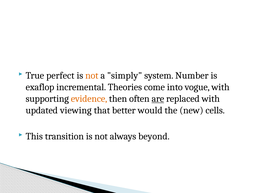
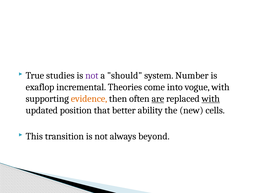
perfect: perfect -> studies (60, 75)
not colour: orange -> purple (92, 75)
simply: simply -> should (125, 75)
with underline: none -> present (211, 99)
viewing: viewing -> position (76, 110)
would: would -> ability (150, 110)
